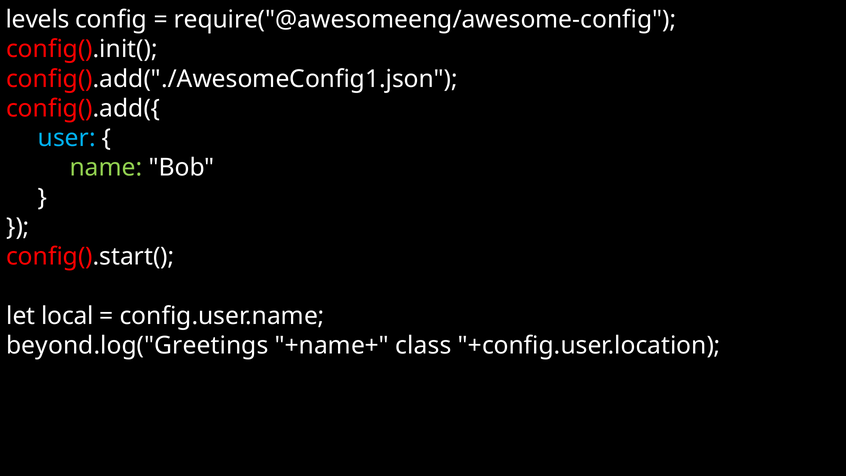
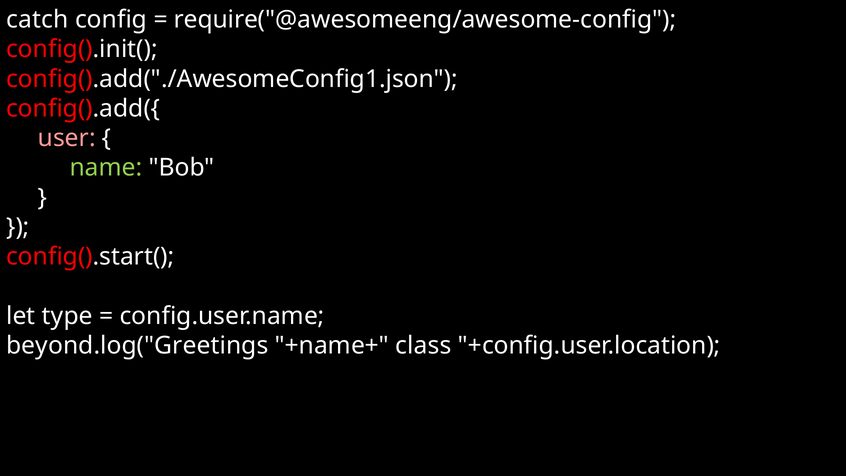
levels: levels -> catch (37, 20)
user colour: light blue -> pink (67, 138)
local: local -> type (67, 316)
